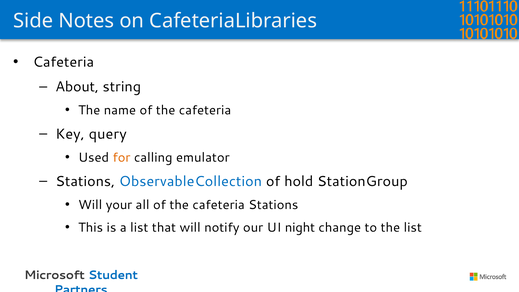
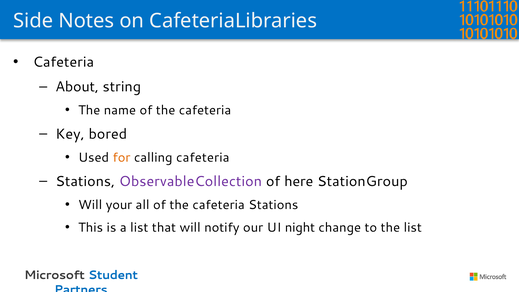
query: query -> bored (108, 134)
calling emulator: emulator -> cafeteria (203, 158)
ObservableCollection colour: blue -> purple (190, 181)
hold: hold -> here (299, 181)
